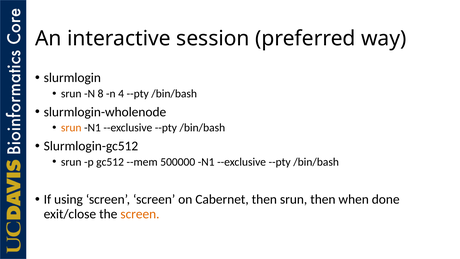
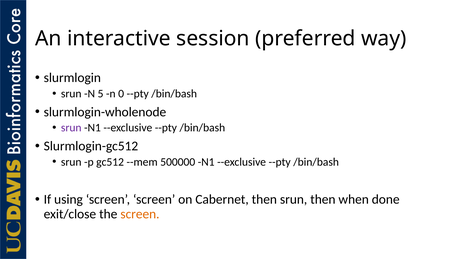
8: 8 -> 5 (101, 94)
4: 4 -> 0 (121, 94)
srun colour: orange -> purple (71, 128)
